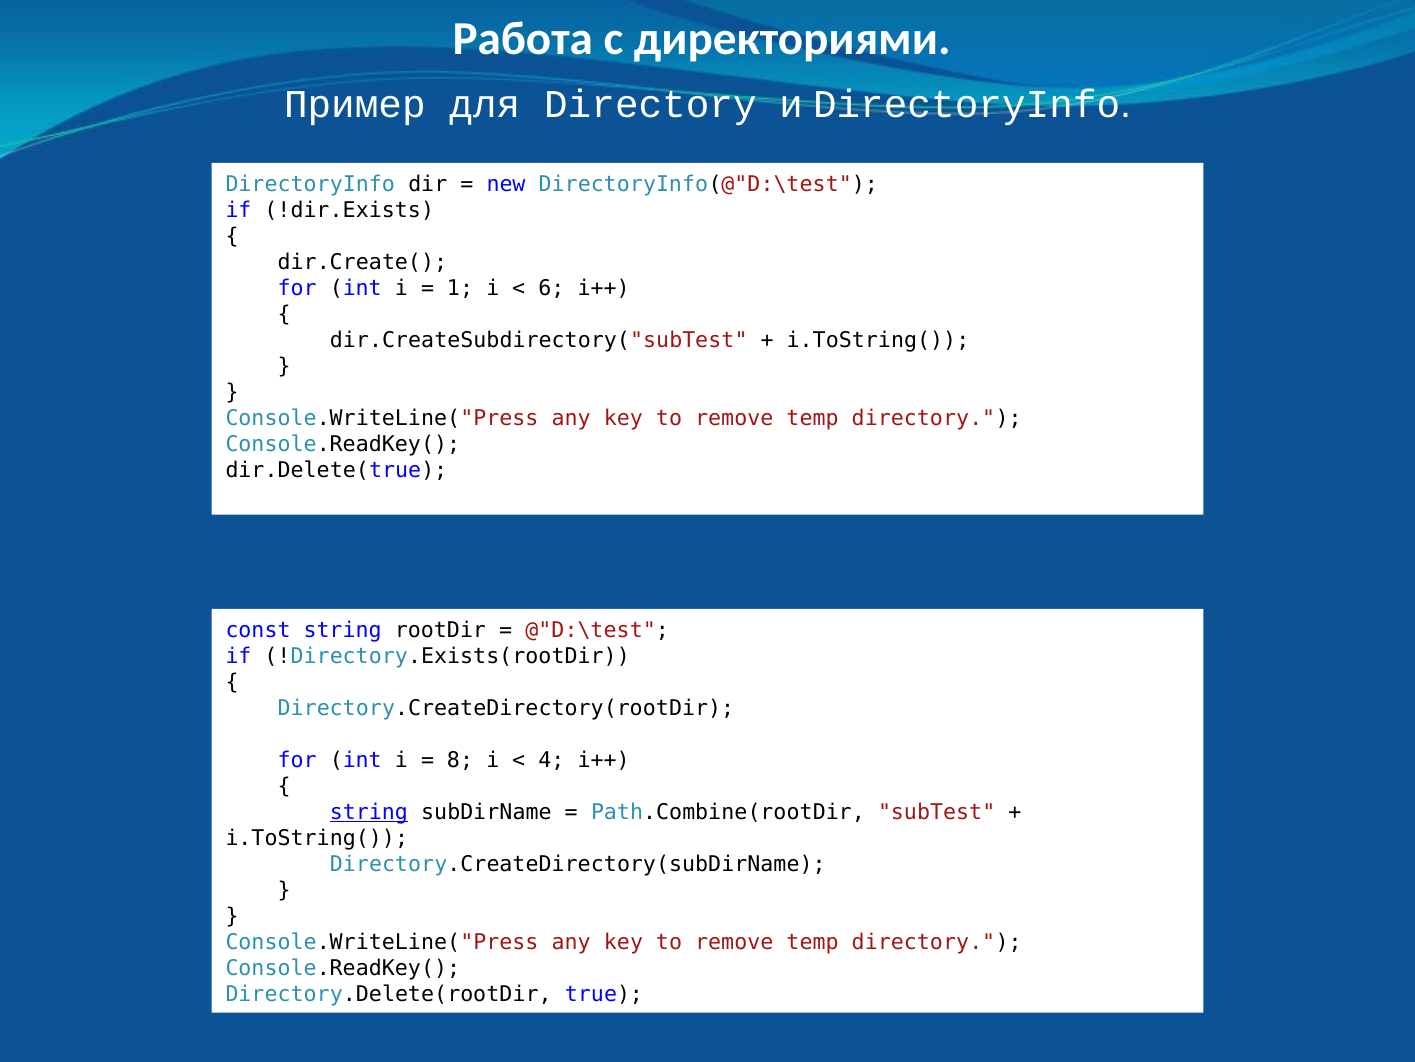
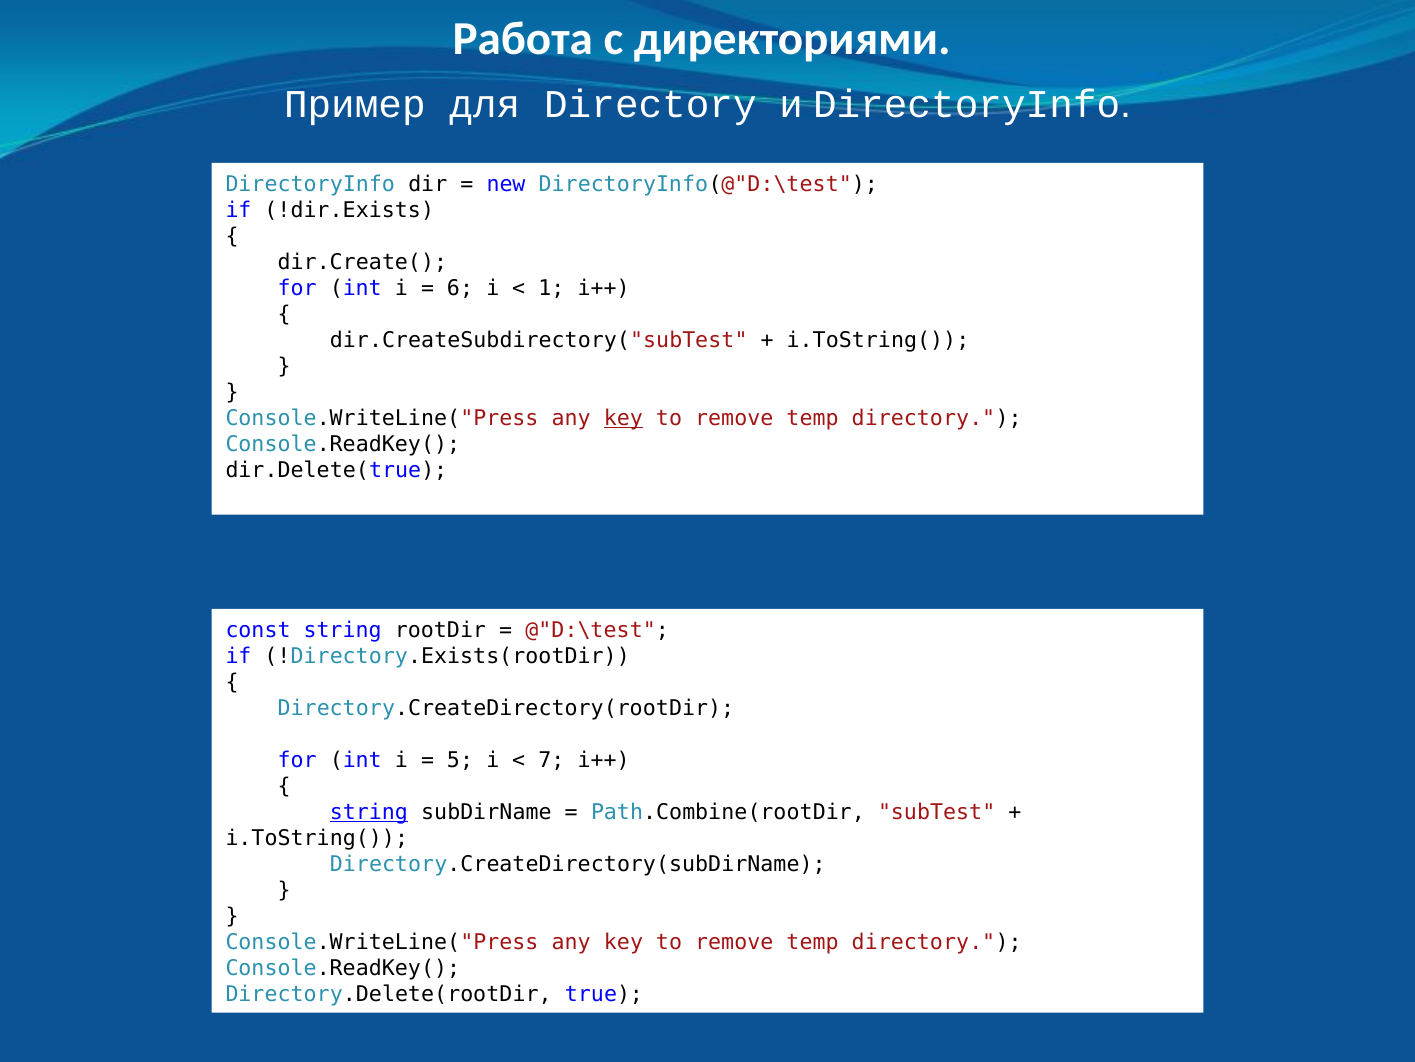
1: 1 -> 6 (460, 288)
6: 6 -> 1 (551, 288)
key underline: none -> present (623, 418)
8: 8 -> 5 (460, 760)
4: 4 -> 7 (551, 760)
